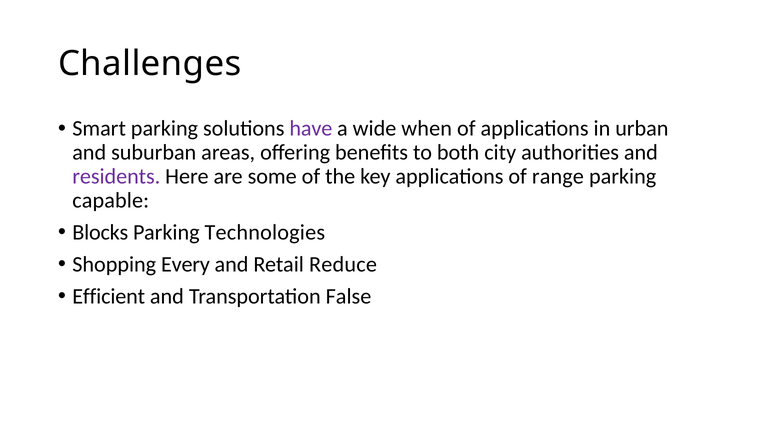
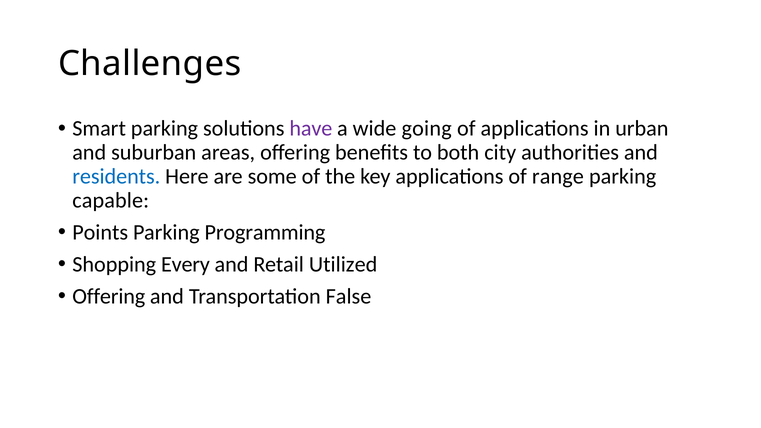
when: when -> going (427, 129)
residents colour: purple -> blue (116, 177)
Blocks: Blocks -> Points (100, 232)
Technologies: Technologies -> Programming (265, 232)
Reduce: Reduce -> Utilized (343, 264)
Efficient: Efficient -> Offering (109, 296)
